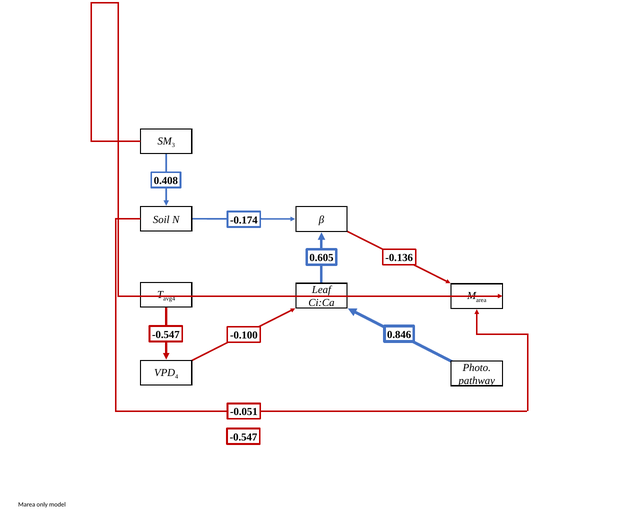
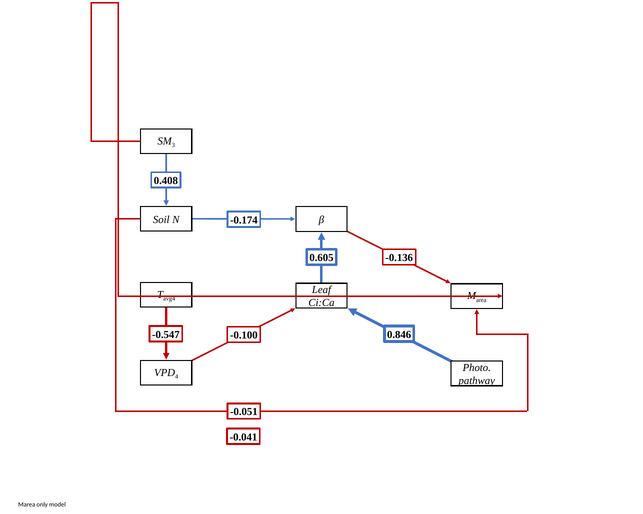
-0.547: -0.547 -> -0.041 (243, 437)
